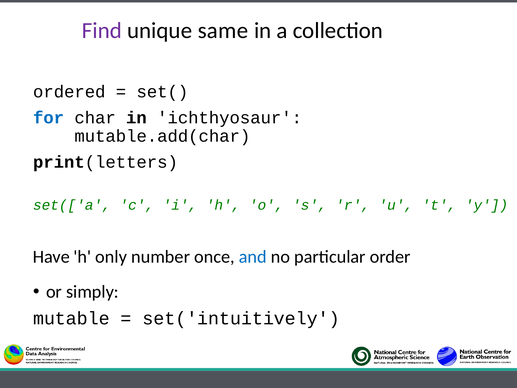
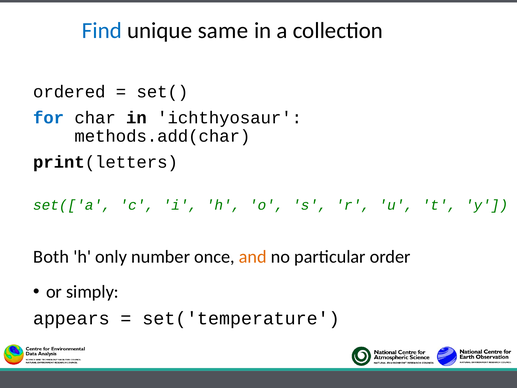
Find colour: purple -> blue (102, 31)
mutable.add(char: mutable.add(char -> methods.add(char (162, 136)
Have: Have -> Both (51, 257)
and colour: blue -> orange (253, 257)
mutable: mutable -> appears (71, 318)
set('intuitively: set('intuitively -> set('temperature (241, 318)
